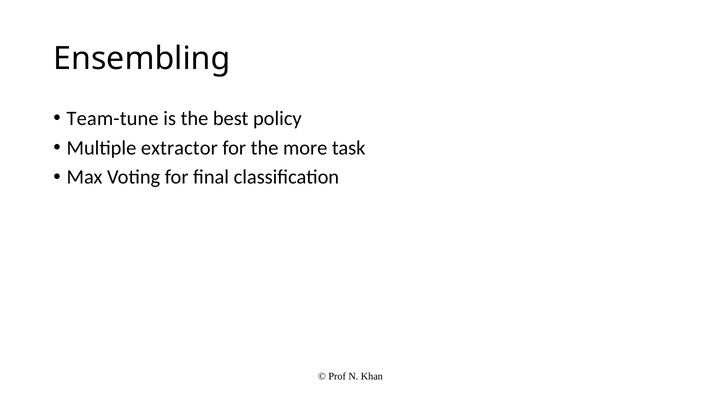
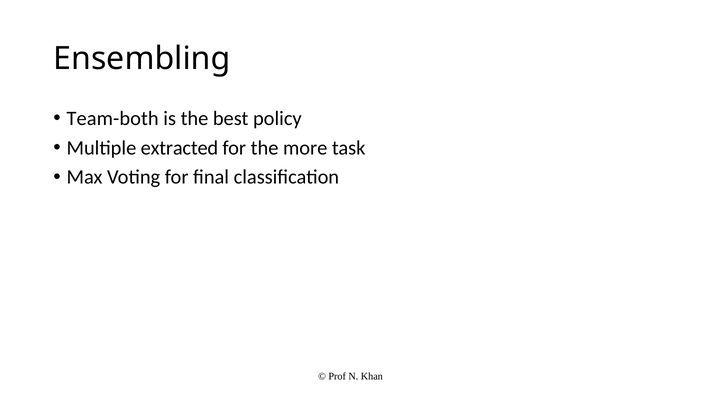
Team-tune: Team-tune -> Team-both (113, 119)
extractor: extractor -> extracted (179, 148)
